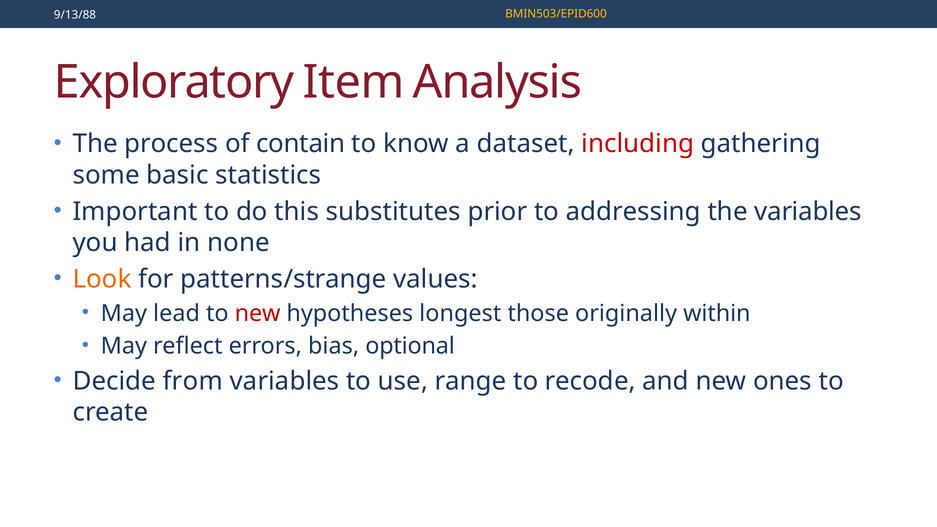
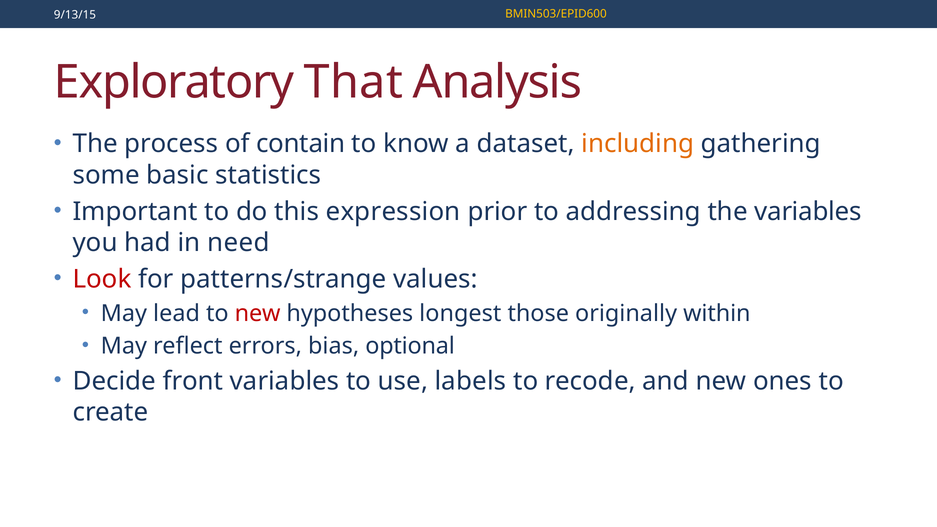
9/13/88: 9/13/88 -> 9/13/15 (75, 15)
Item: Item -> That (353, 82)
including colour: red -> orange (638, 144)
substitutes: substitutes -> expression (393, 212)
none: none -> need (238, 243)
Look colour: orange -> red (102, 279)
from: from -> front (193, 381)
range: range -> labels (470, 381)
